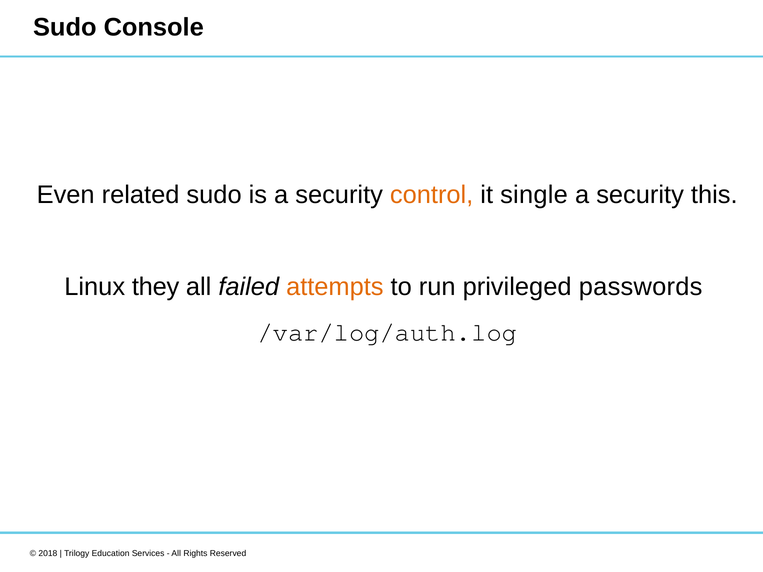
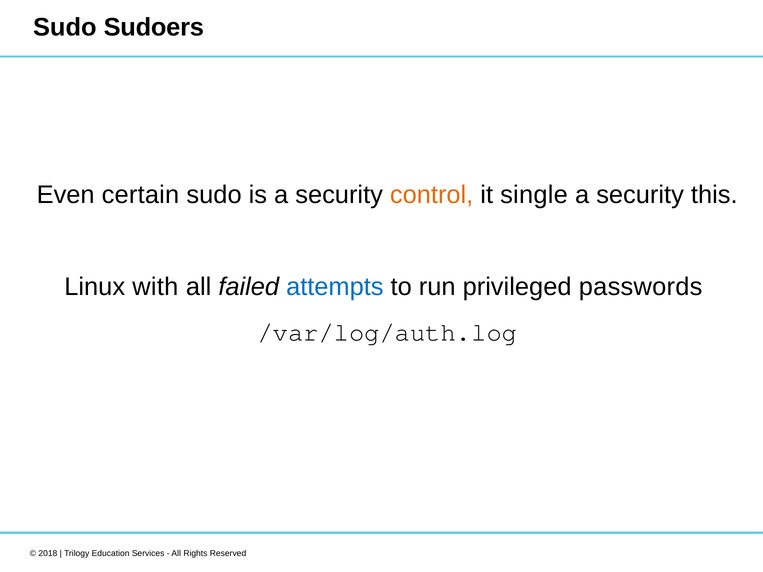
Console: Console -> Sudoers (154, 27)
related: related -> certain (140, 195)
they: they -> with (155, 287)
attempts colour: orange -> blue (335, 287)
